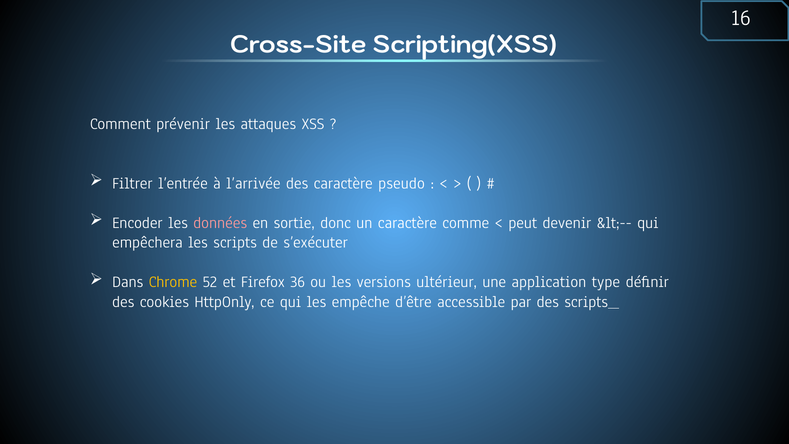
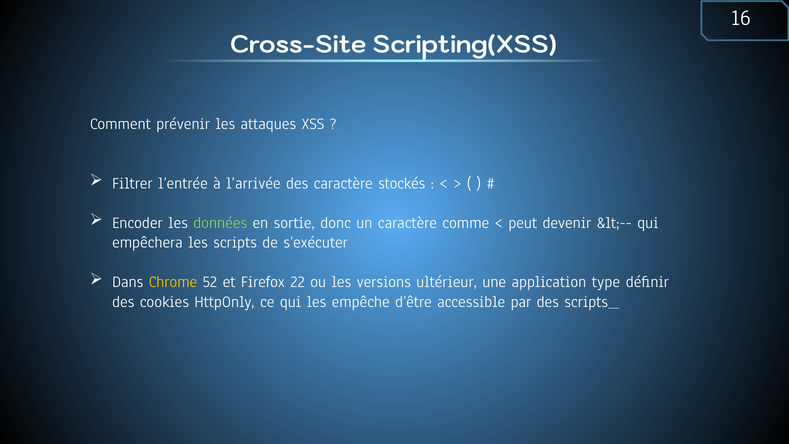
pseudo: pseudo -> stockés (402, 183)
données colour: pink -> light green (220, 223)
36: 36 -> 22 (298, 282)
